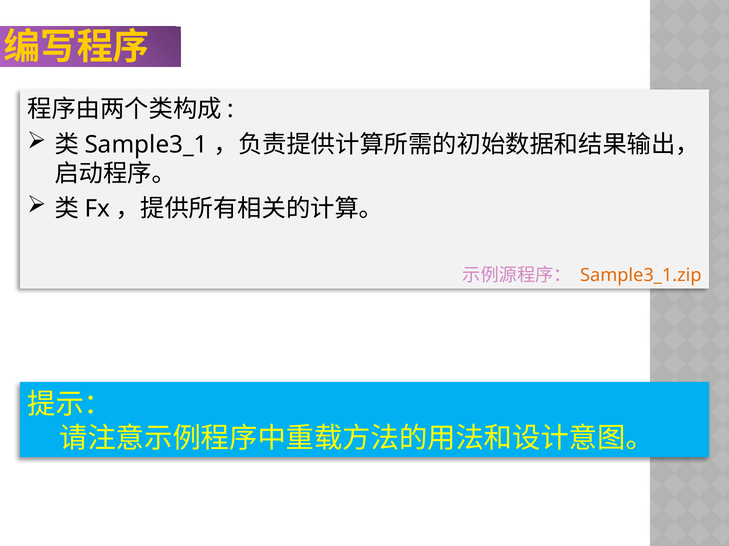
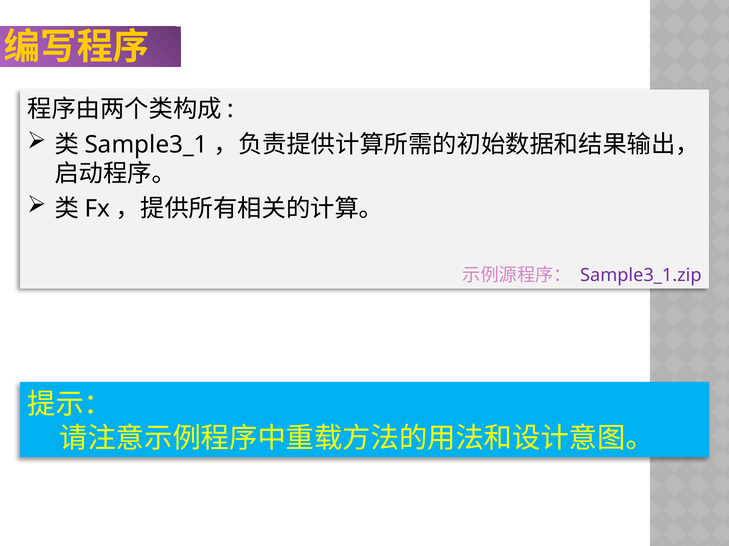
Sample3_1.zip colour: orange -> purple (641, 276)
